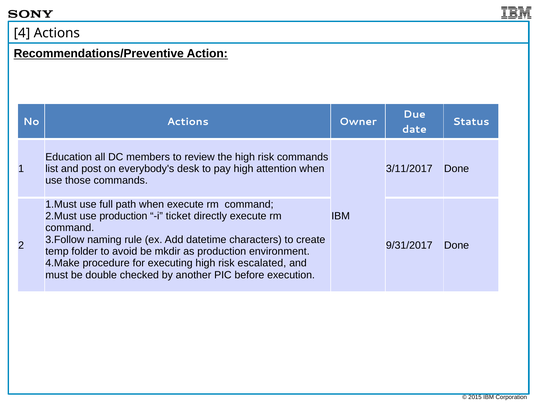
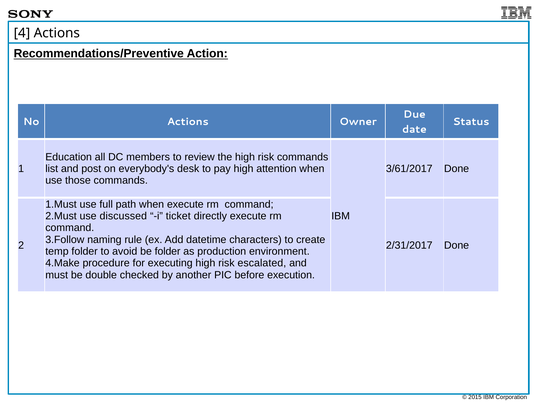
3/11/2017: 3/11/2017 -> 3/61/2017 (409, 169)
use production: production -> discussed (123, 216)
9/31/2017: 9/31/2017 -> 2/31/2017 (409, 245)
be mkdir: mkdir -> folder (168, 251)
